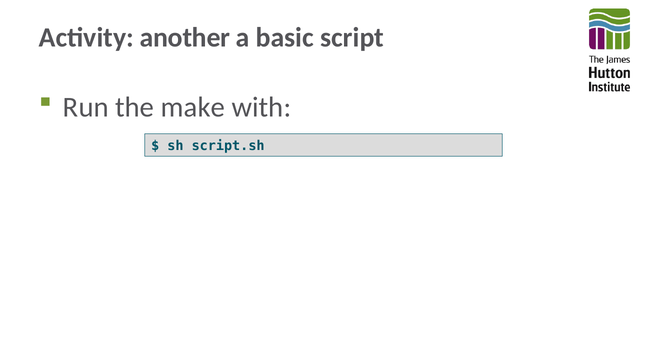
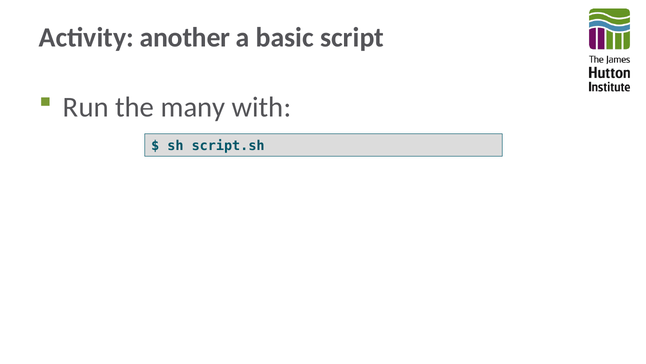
make: make -> many (193, 107)
